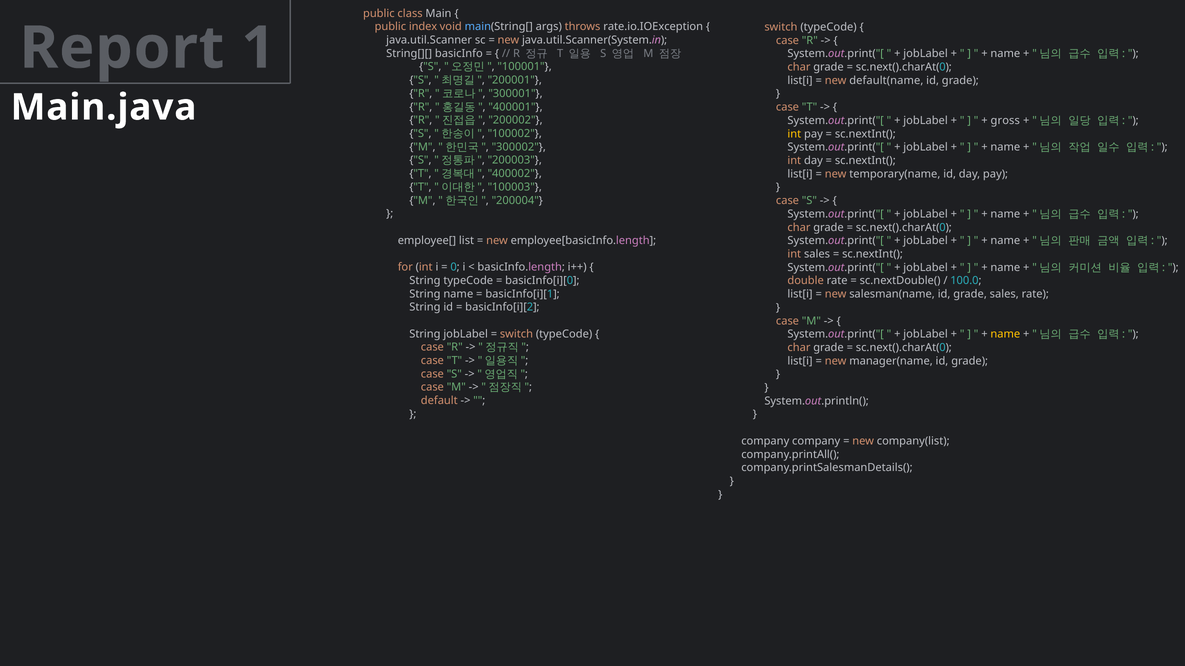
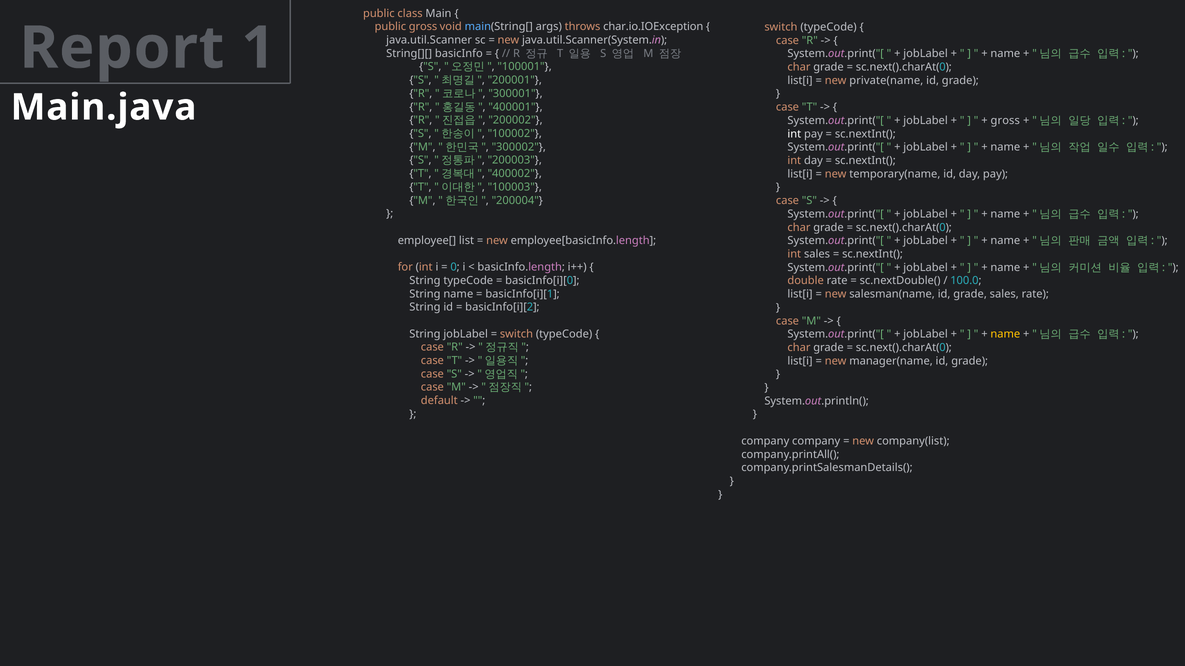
public index: index -> gross (423, 27)
rate.io.IOException: rate.io.IOException -> char.io.IOException (653, 27)
default(name: default(name -> private(name (886, 81)
int colour: yellow -> white (794, 134)
